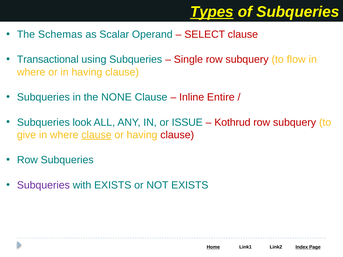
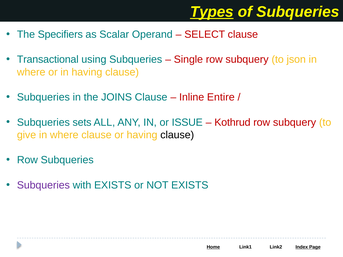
Schemas: Schemas -> Specifiers (60, 34)
flow: flow -> json (296, 60)
NONE: NONE -> JOINS (117, 97)
look: look -> sets (82, 122)
clause underline: present -> none (97, 135)
clause colour: red -> black (177, 135)
